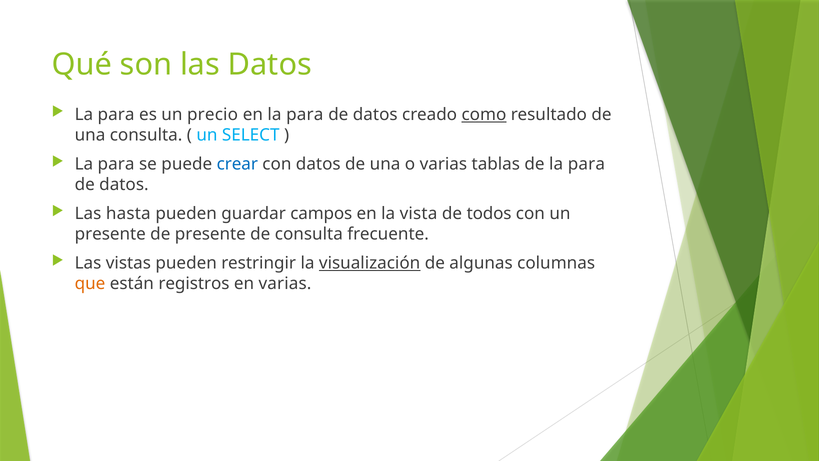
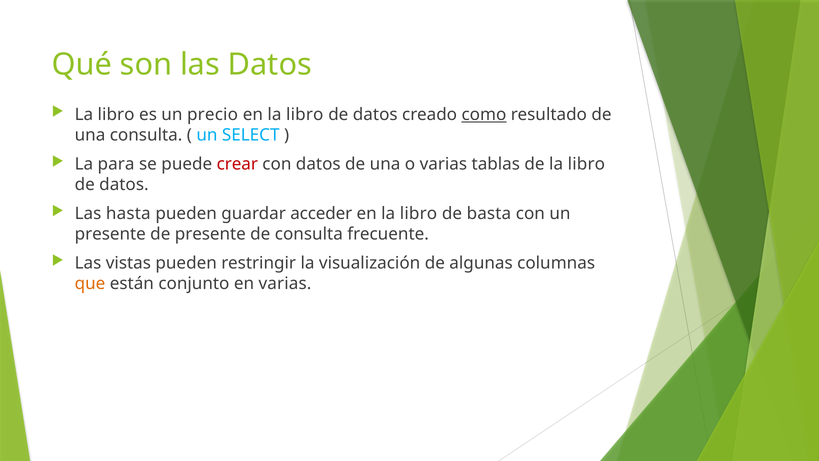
para: para -> libro (116, 114)
para: para -> libro (305, 114)
crear colour: blue -> red (237, 164)
de la para: para -> libro (586, 164)
campos: campos -> acceder (321, 213)
vista: vista -> libro (418, 213)
todos: todos -> basta (489, 213)
visualización underline: present -> none (370, 263)
registros: registros -> conjunto (194, 283)
